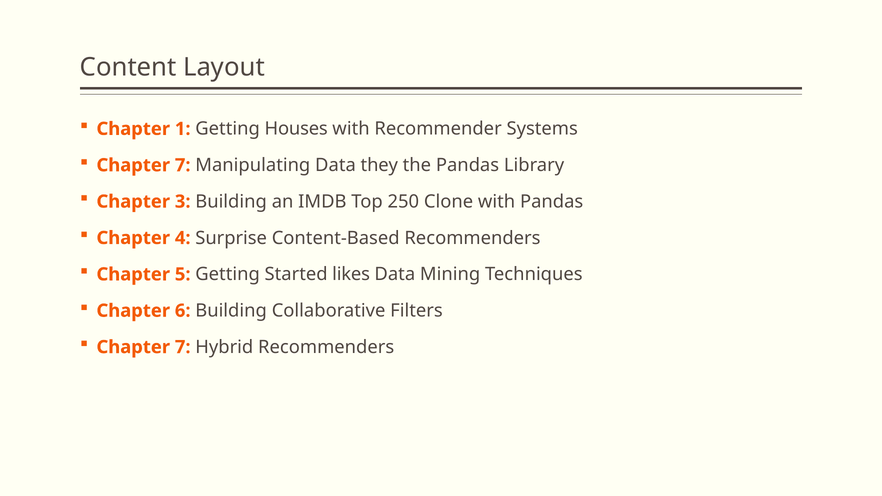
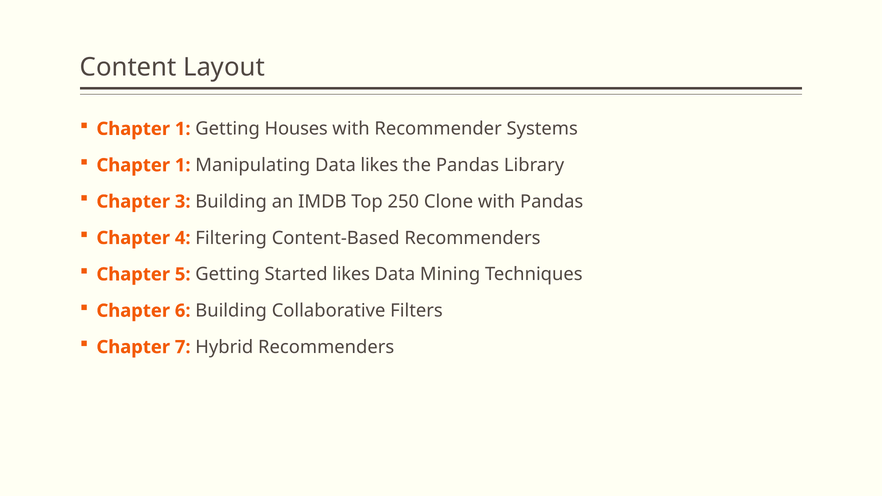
7: 7 -> 1 (183, 165)
Data they: they -> likes (379, 165)
Surprise: Surprise -> Filtering (231, 238)
